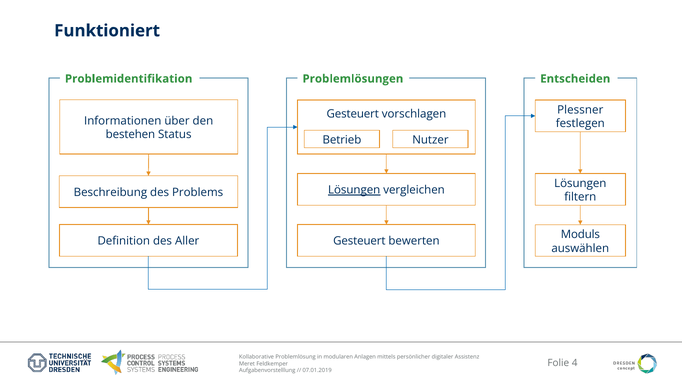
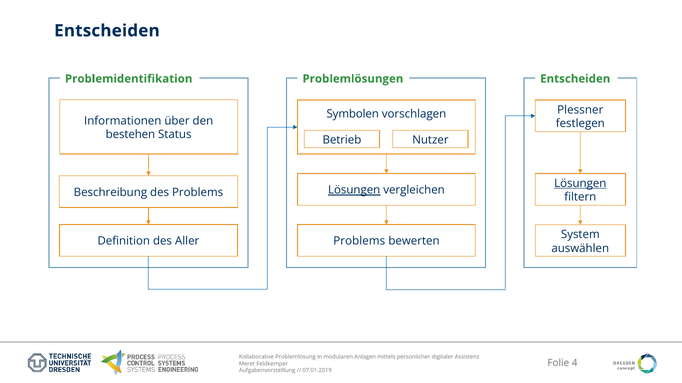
Funktioniert: Funktioniert -> Entscheiden (107, 31)
Gesteuert: Gesteuert -> Symbolen (353, 114)
Lösungen underline: none -> present (580, 184)
Moduls: Moduls -> System (580, 235)
Gesteuert: Gesteuert -> Problems (359, 242)
